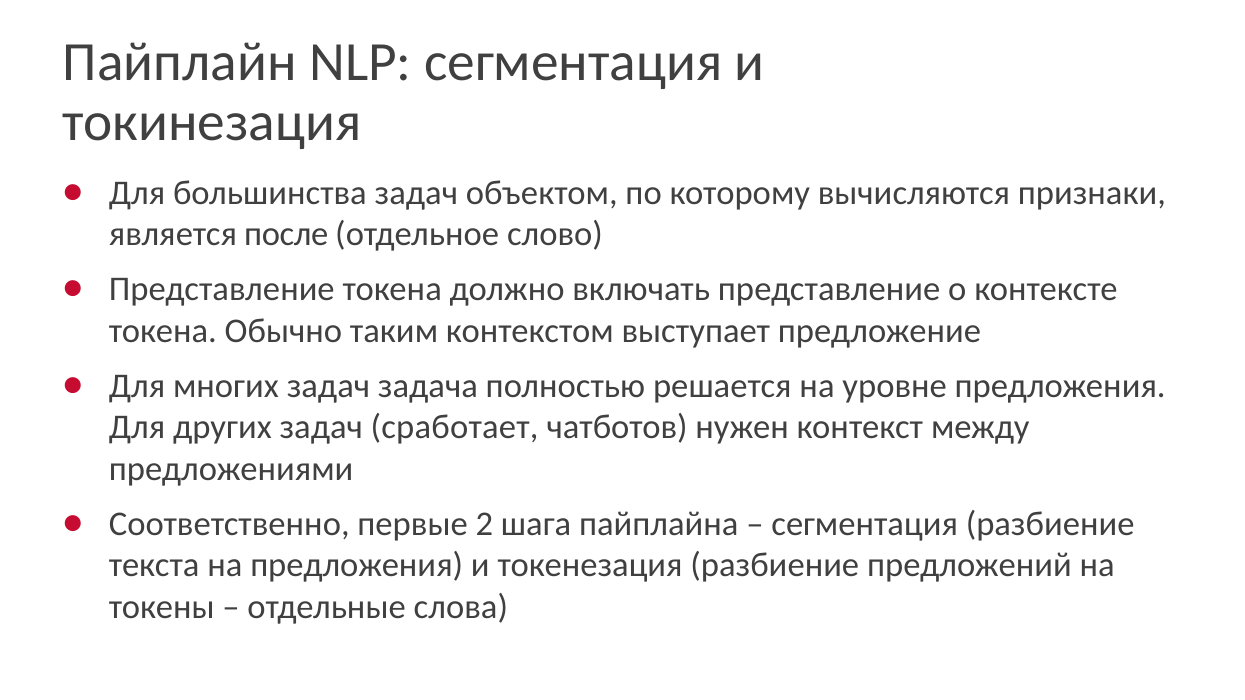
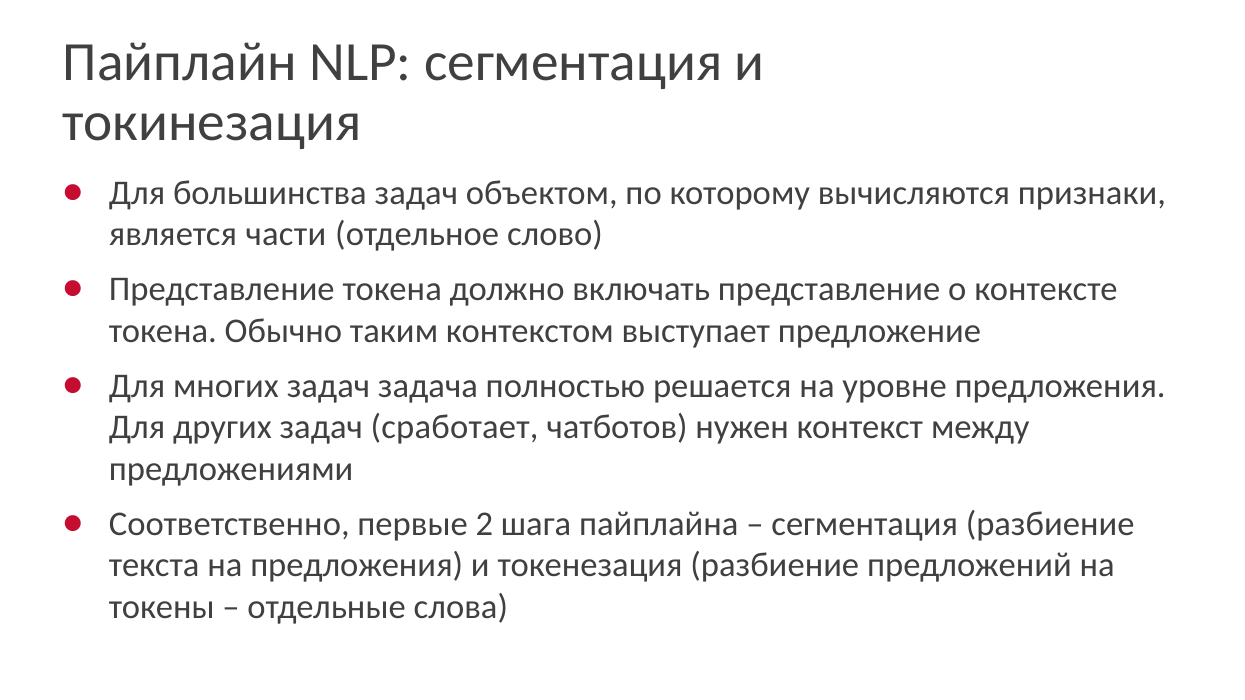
после: после -> части (286, 234)
